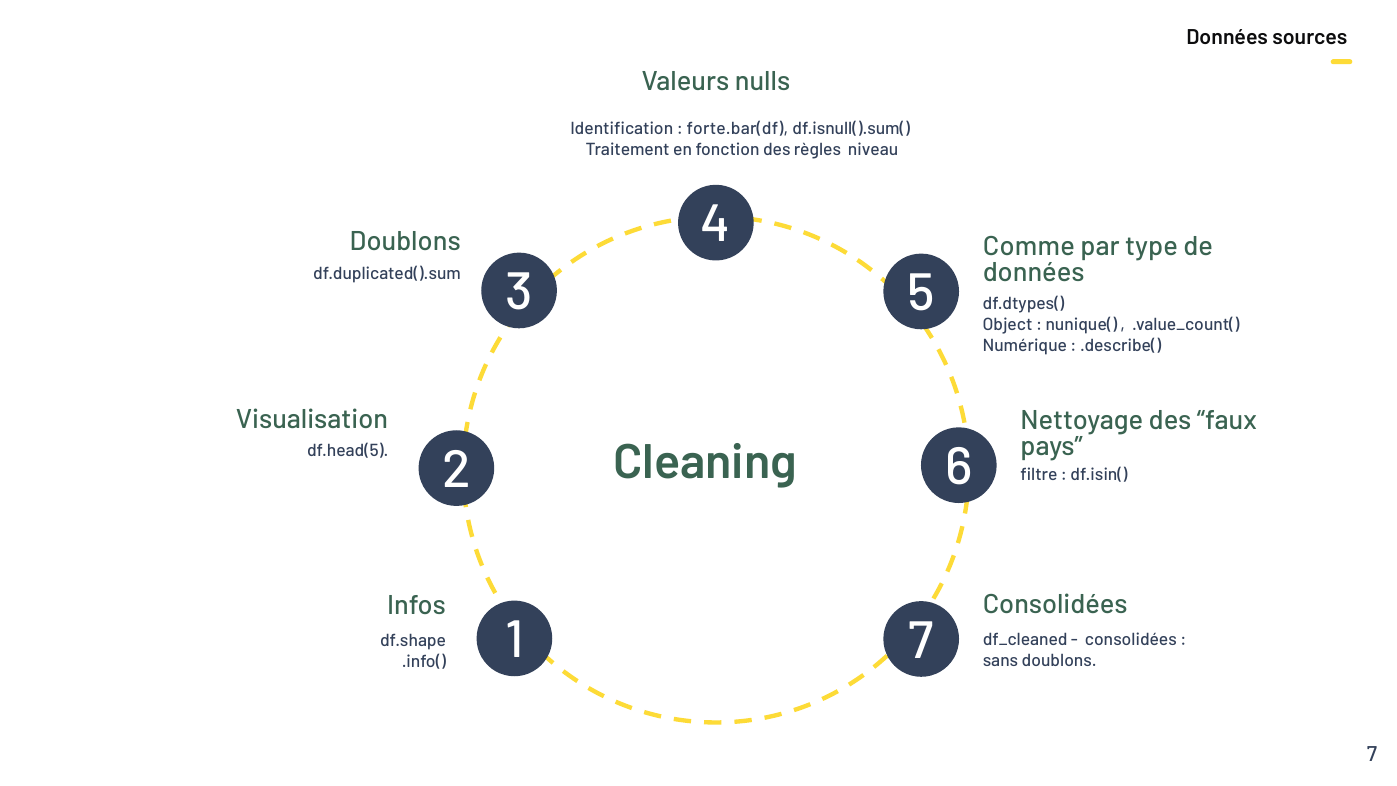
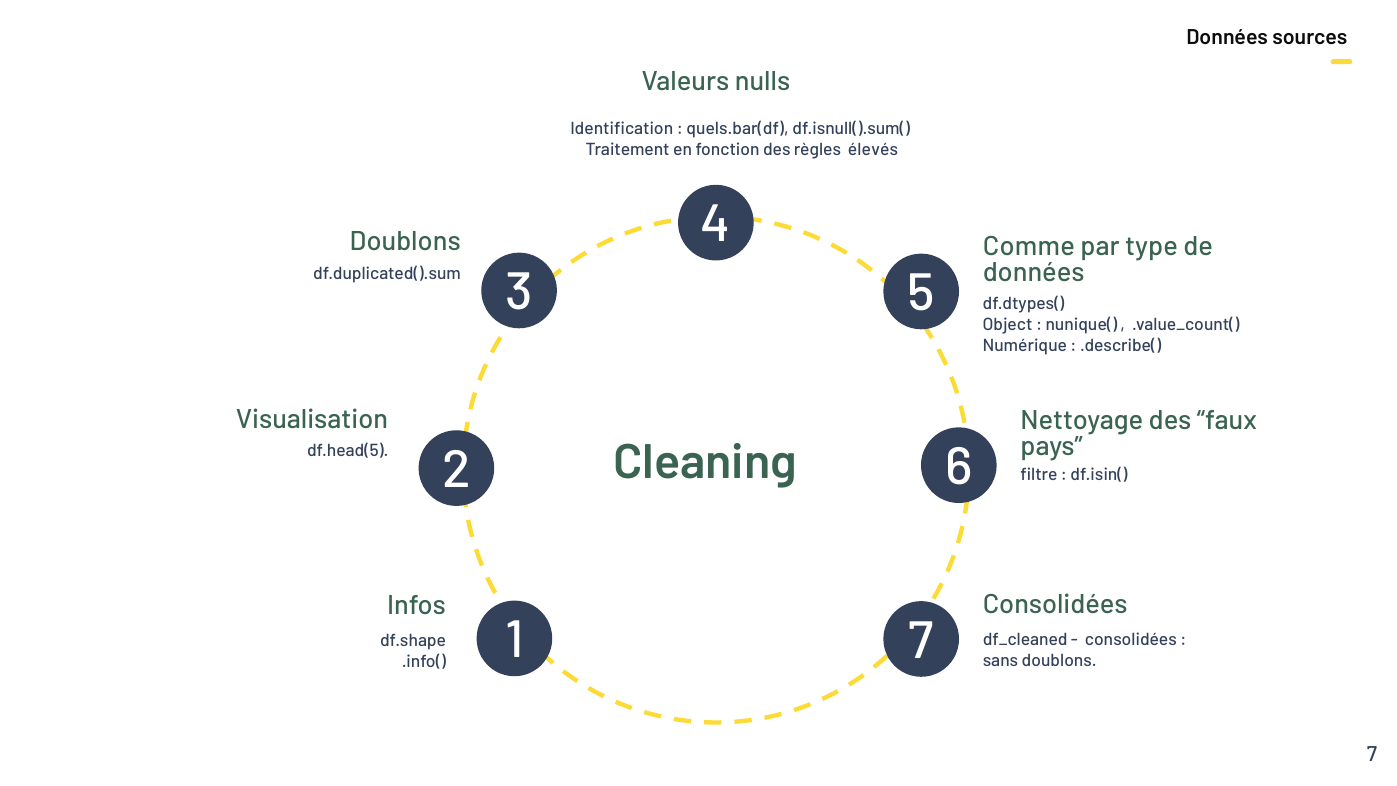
forte.bar(df: forte.bar(df -> quels.bar(df (738, 128)
niveau: niveau -> élevés (873, 149)
